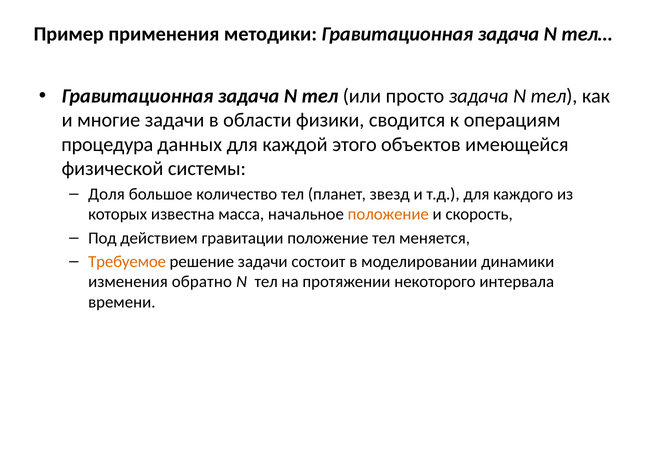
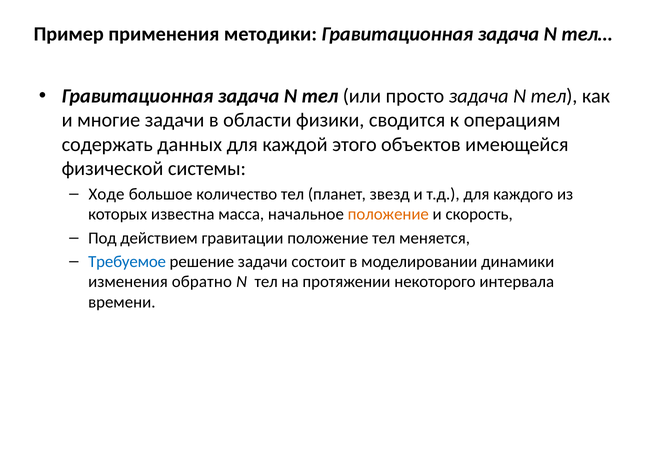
процедура: процедура -> содержать (107, 144)
Доля: Доля -> Ходе (106, 194)
Требуемое colour: orange -> blue (127, 262)
